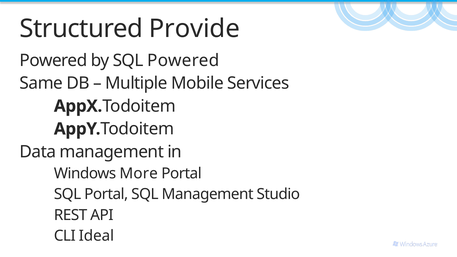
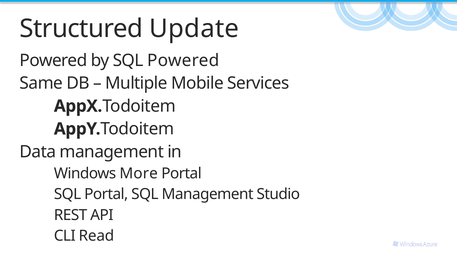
Provide: Provide -> Update (194, 29)
Ideal: Ideal -> Read (96, 236)
